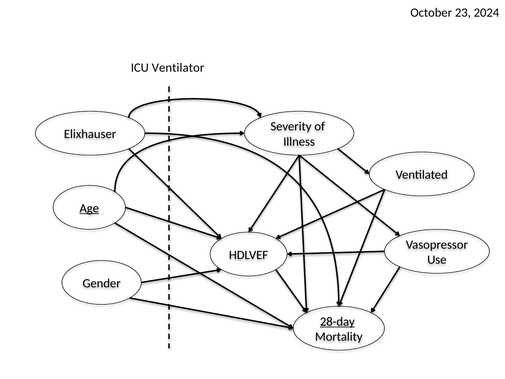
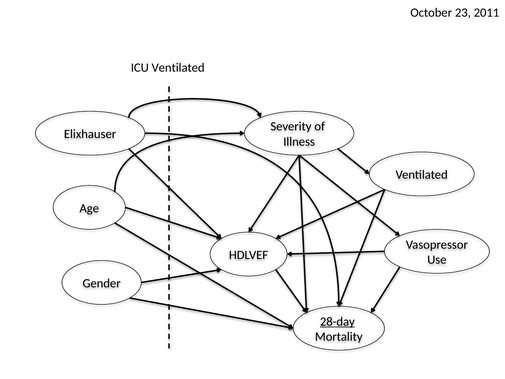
2024: 2024 -> 2011 (486, 13)
ICU Ventilator: Ventilator -> Ventilated (178, 68)
Age underline: present -> none (89, 208)
